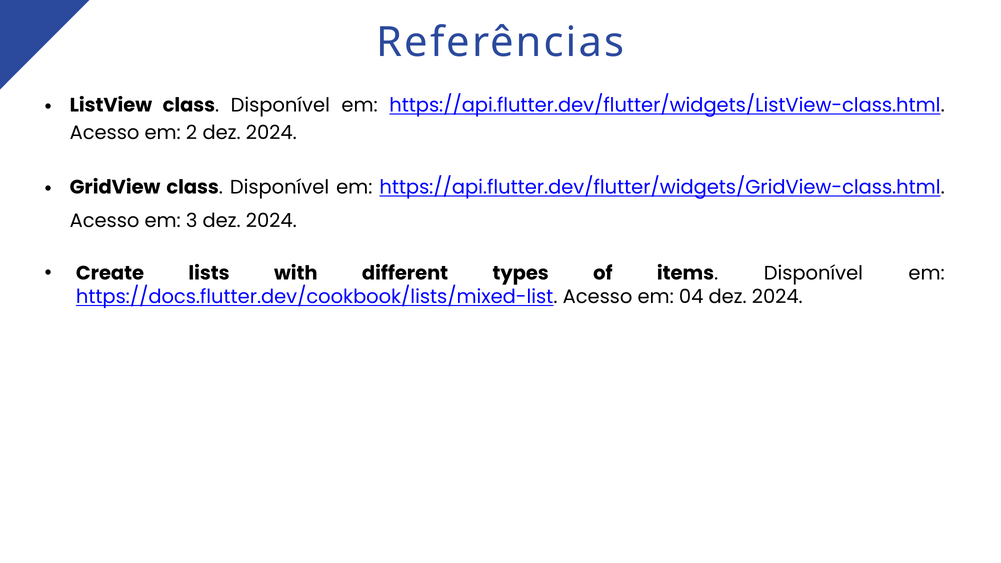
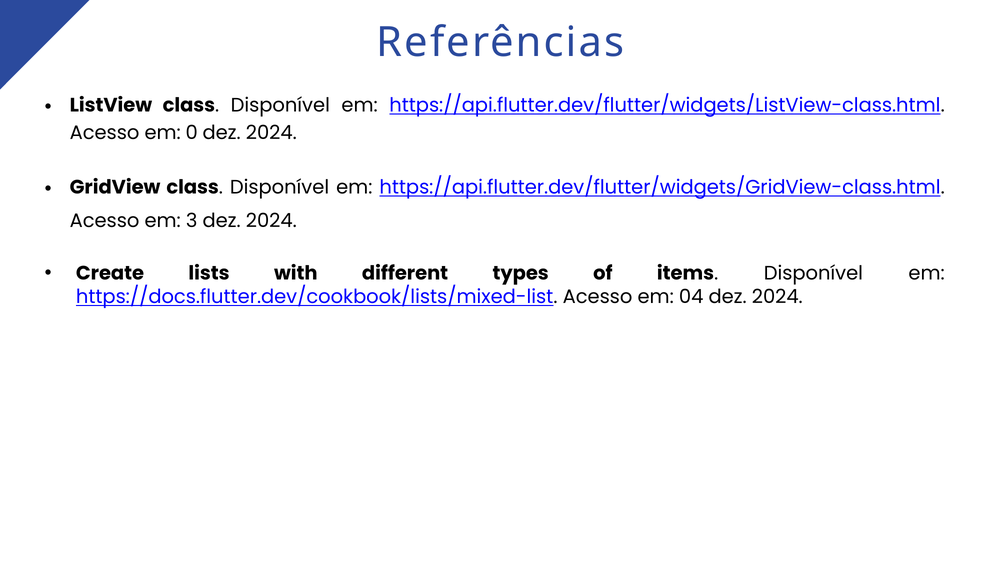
2: 2 -> 0 (192, 133)
